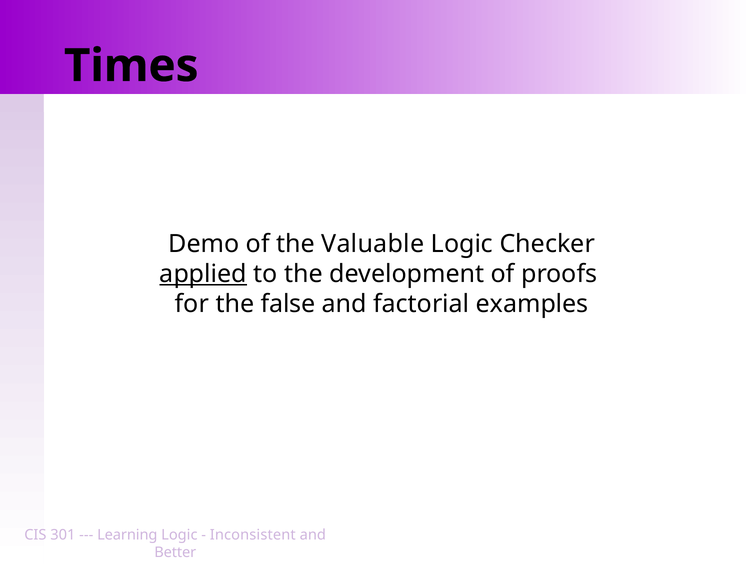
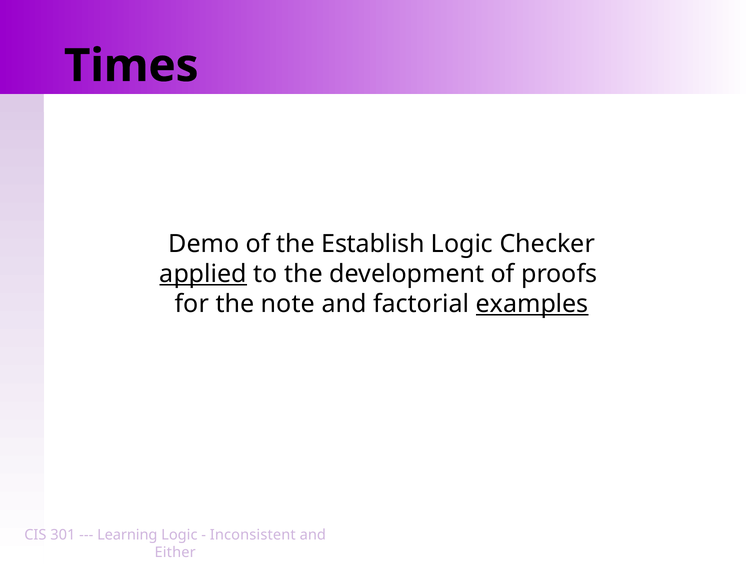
Valuable: Valuable -> Establish (373, 244)
false: false -> note (288, 304)
examples underline: none -> present (532, 304)
Better: Better -> Either (175, 552)
